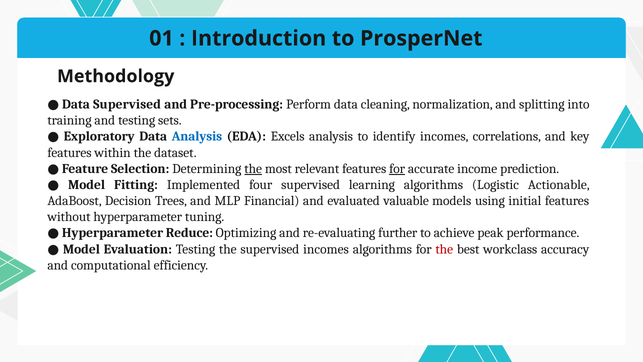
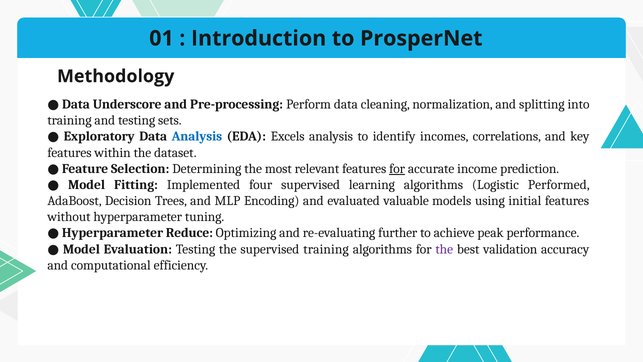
Supervised: Supervised -> Underscore (127, 104)
the underline: present -> none (253, 169)
Actionable: Actionable -> Performed (559, 185)
Financial: Financial -> Encoding (272, 201)
supervised incomes: incomes -> training (326, 249)
the colour: red -> purple (444, 249)
workclass: workclass -> validation (510, 249)
